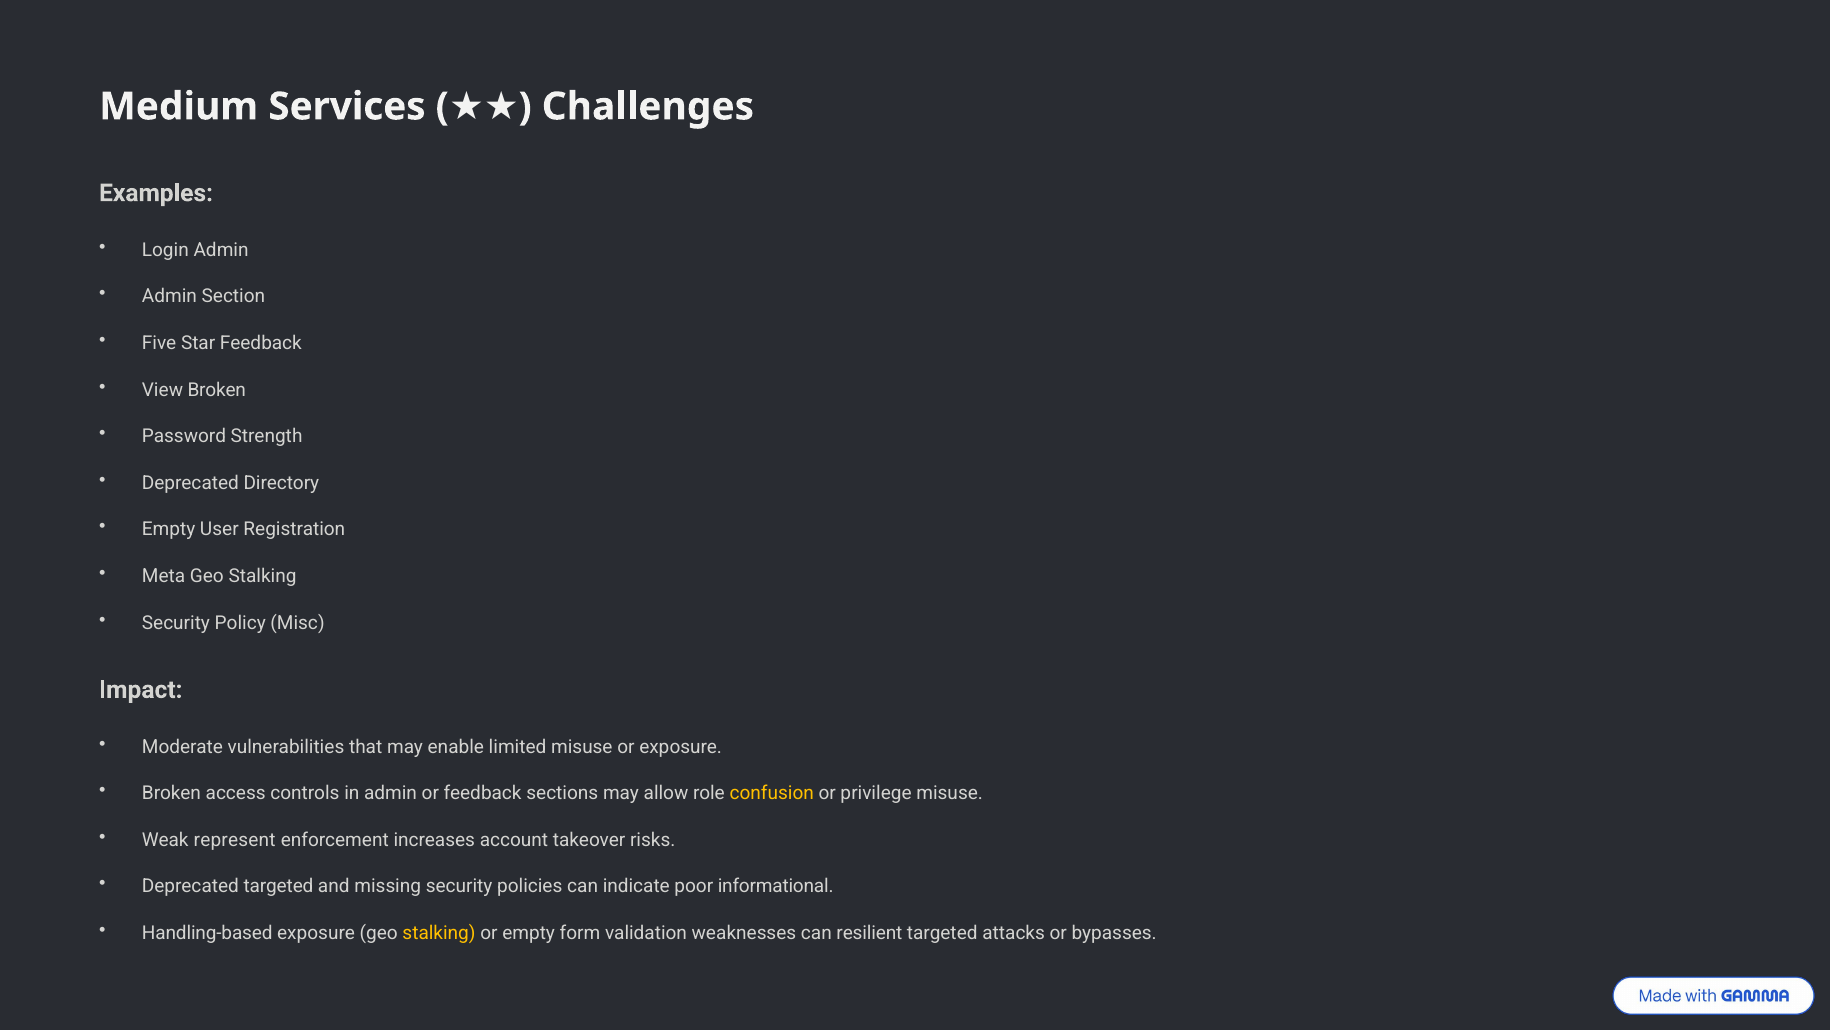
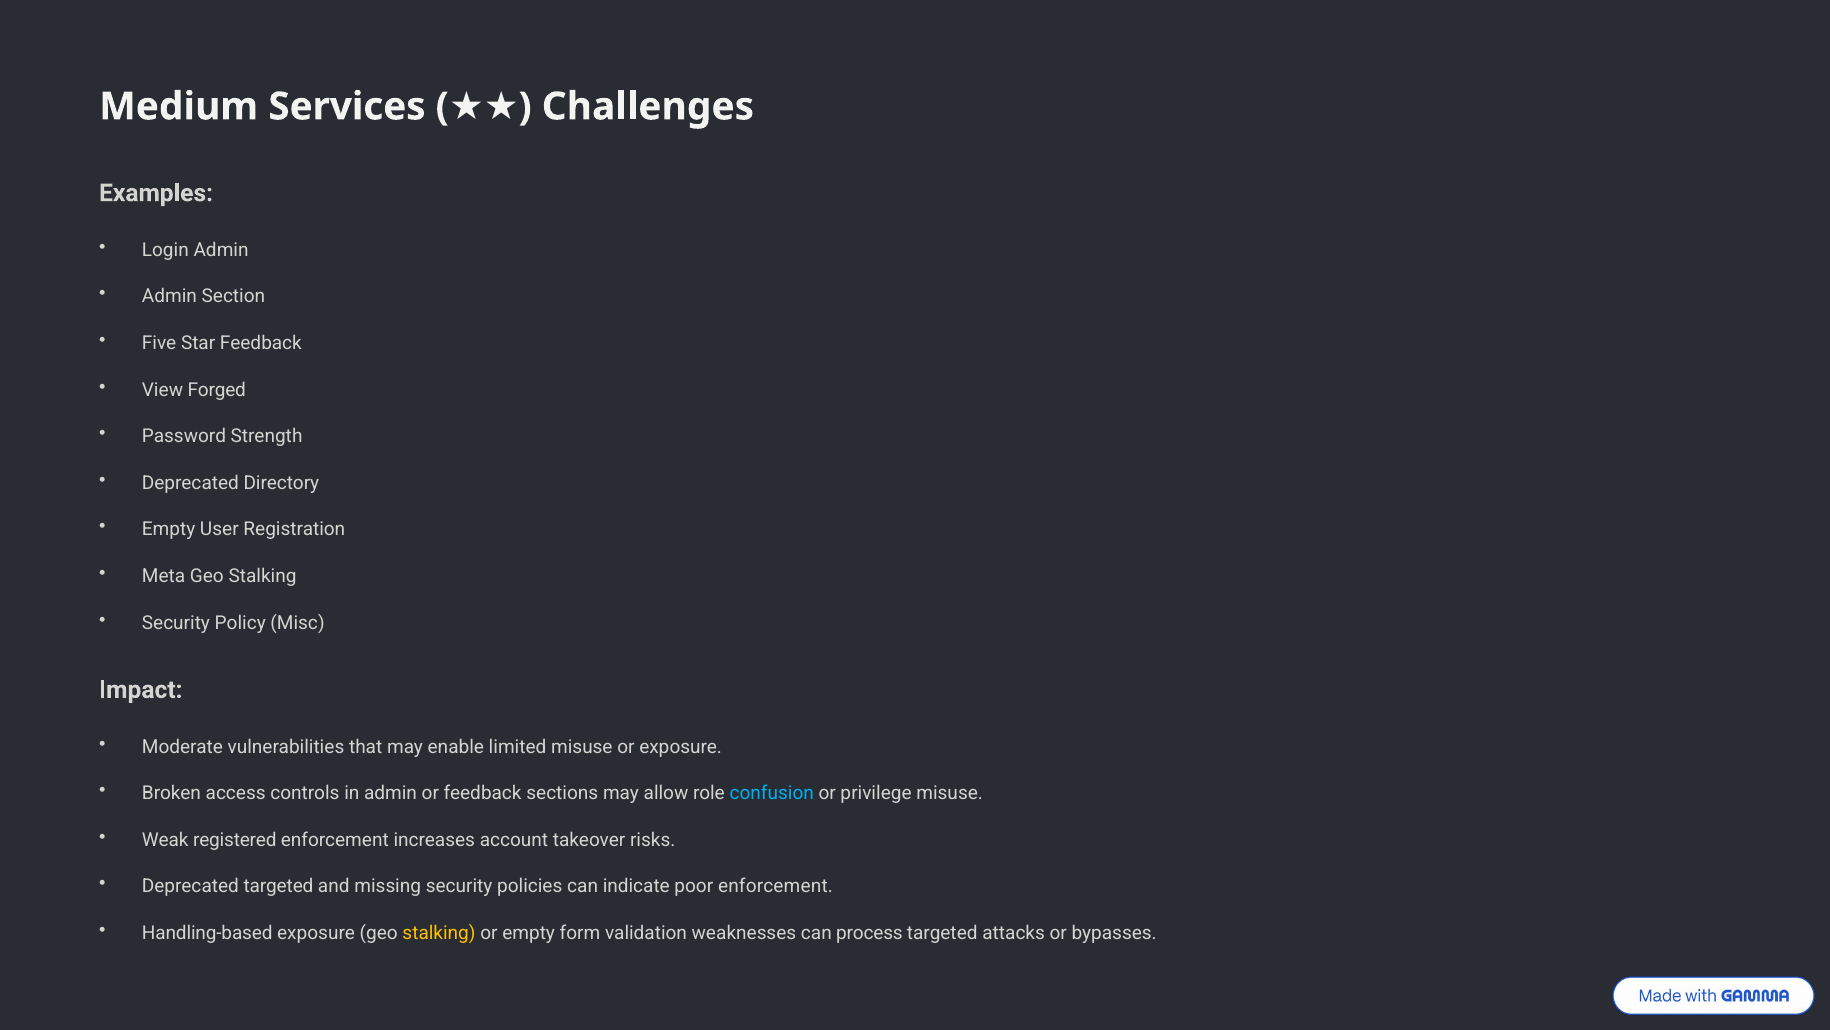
View Broken: Broken -> Forged (217, 390)
confusion colour: yellow -> light blue (772, 793)
represent: represent -> registered (235, 839)
poor informational: informational -> enforcement (775, 886)
resilient: resilient -> process (869, 933)
